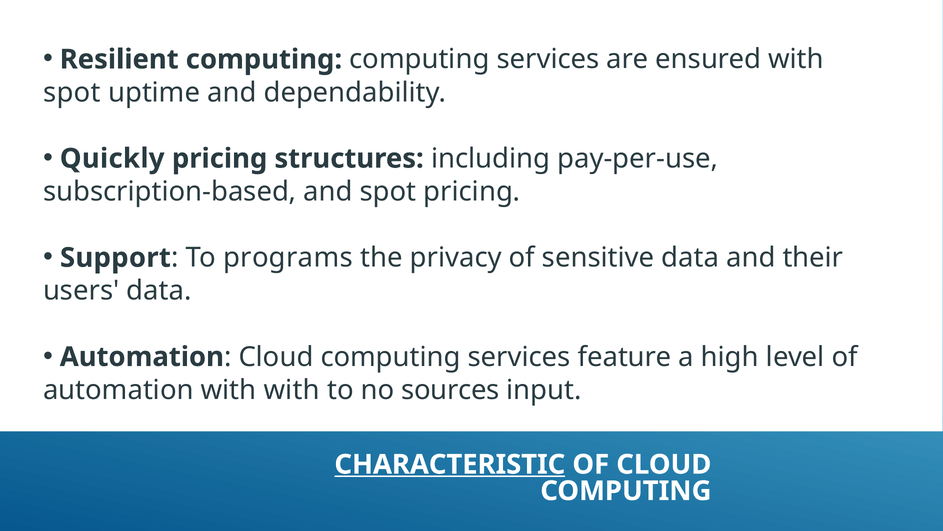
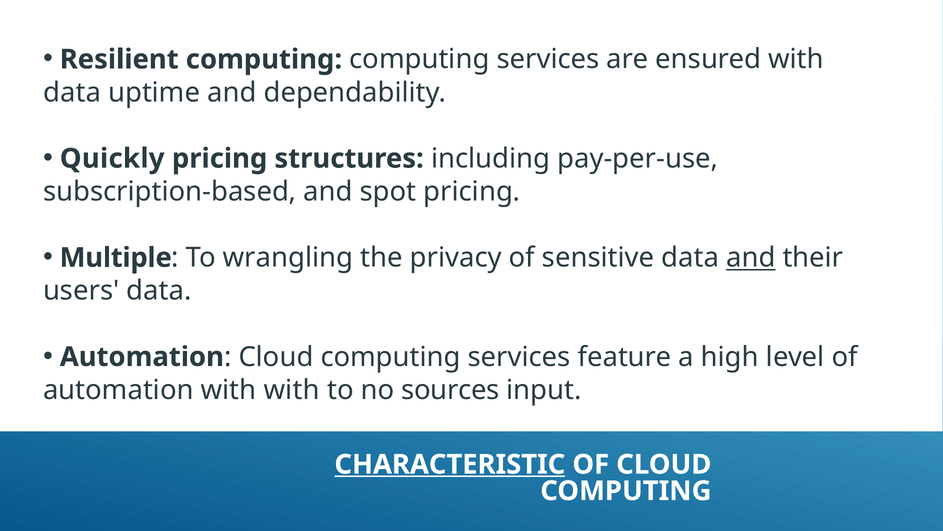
spot: spot -> data (72, 92)
Support: Support -> Multiple (116, 257)
programs: programs -> wrangling (288, 257)
and underline: none -> present (751, 257)
